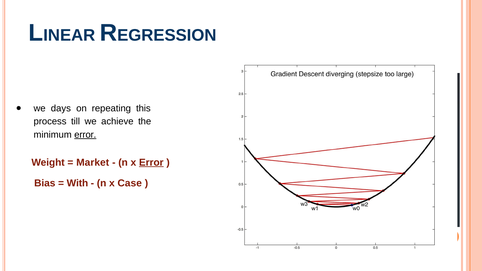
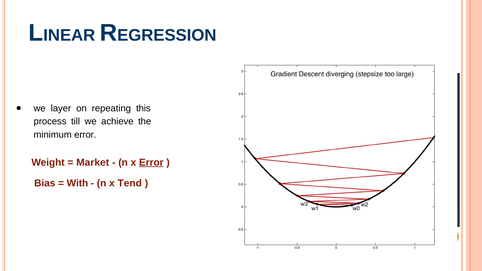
days: days -> layer (61, 108)
error underline: present -> none (85, 135)
Case: Case -> Tend (130, 183)
